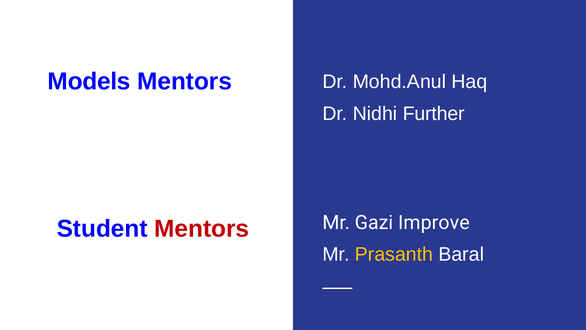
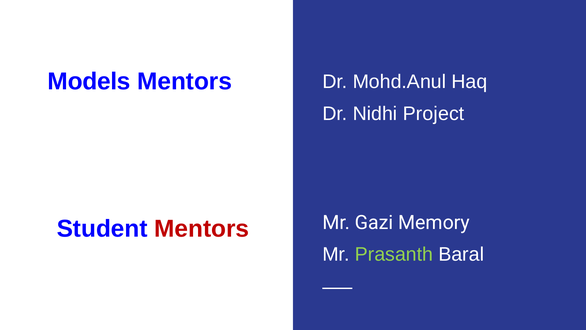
Further: Further -> Project (434, 113)
Improve: Improve -> Memory (434, 222)
Prasanth colour: yellow -> light green (394, 254)
